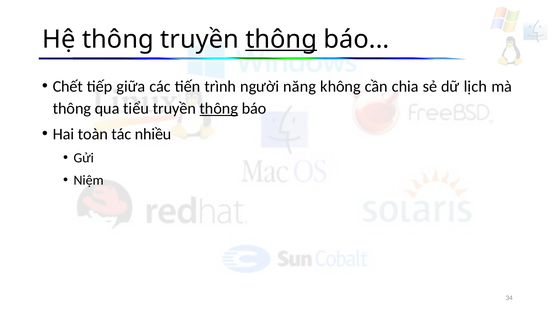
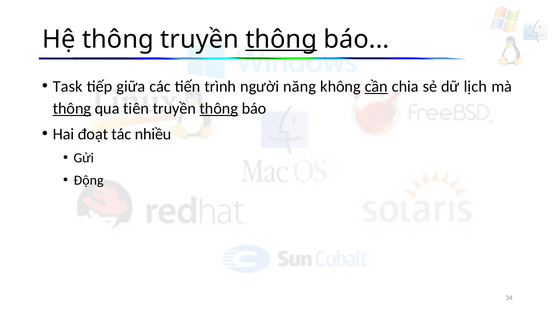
Chết: Chết -> Task (68, 86)
cần underline: none -> present (376, 86)
thông underline: none -> present (72, 109)
tiểu: tiểu -> tiên (136, 109)
toàn: toàn -> đoạt (93, 134)
Niệm: Niệm -> Động (89, 180)
